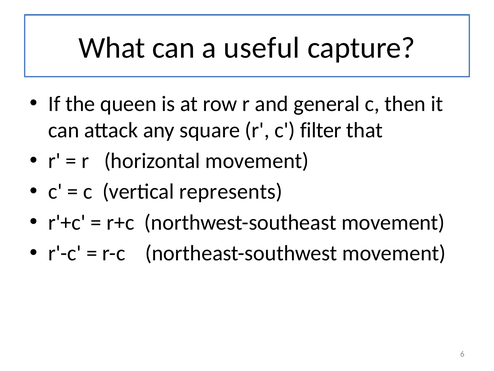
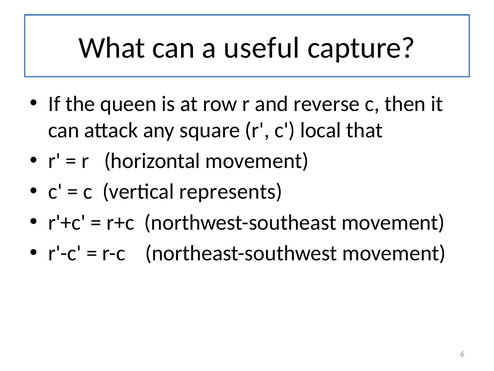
general: general -> reverse (327, 104)
filter: filter -> local (321, 130)
